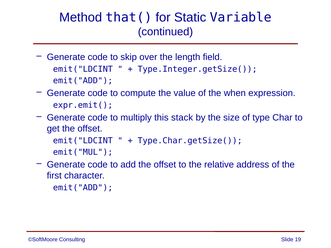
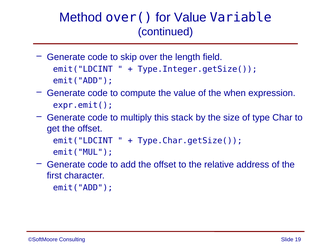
that(: that( -> over( (129, 17)
for Static: Static -> Value (190, 17)
